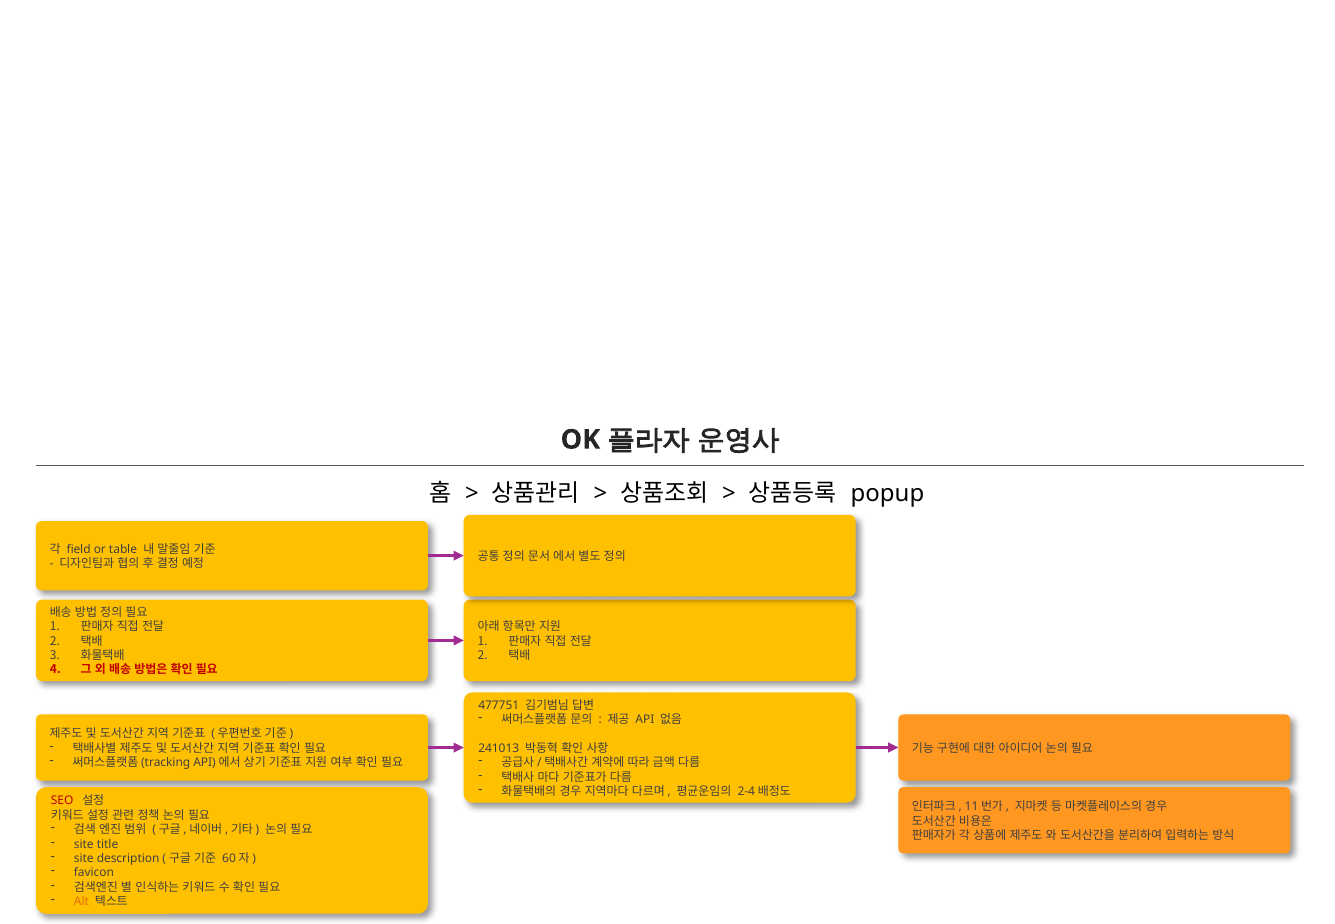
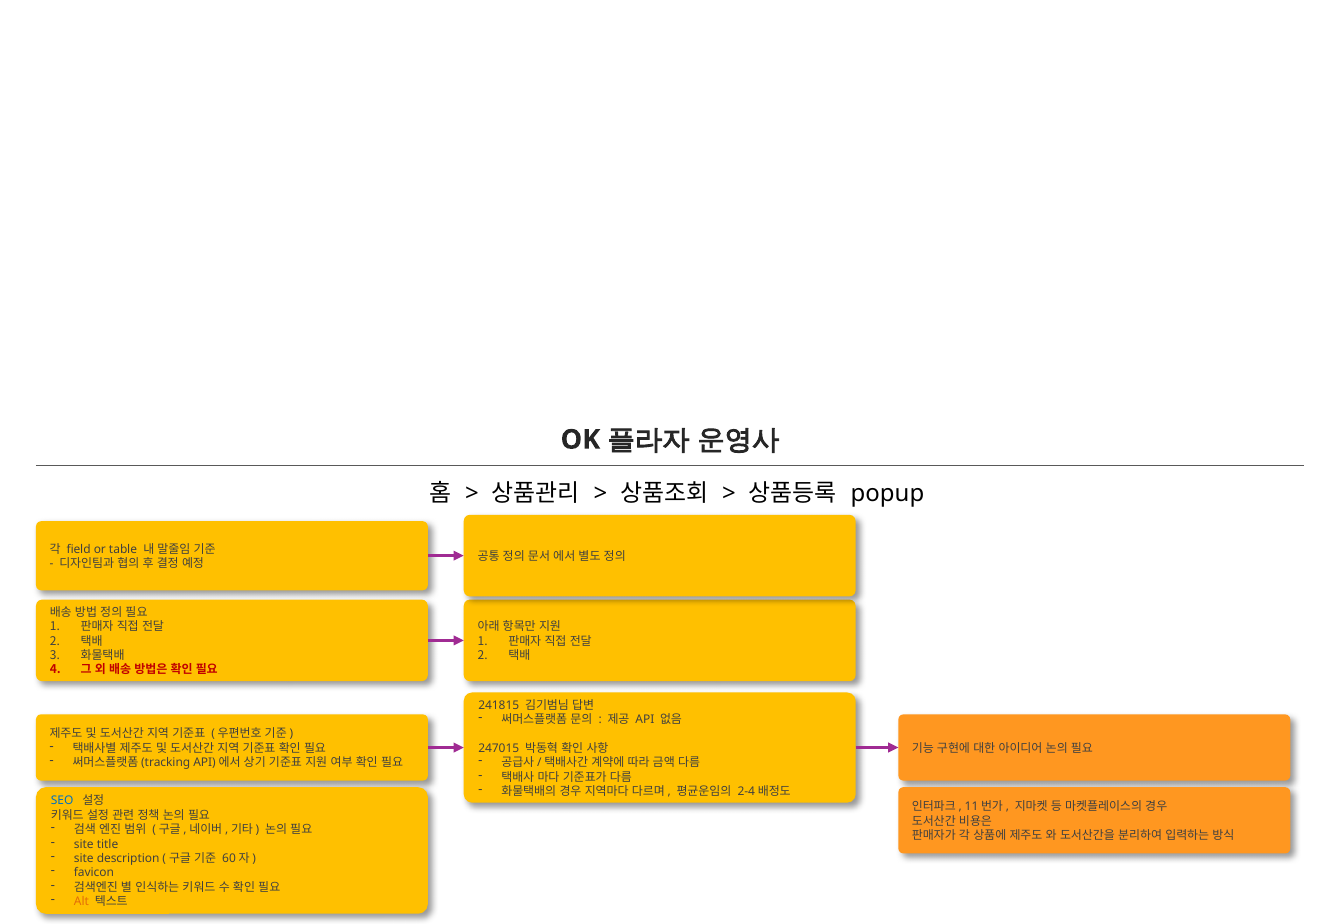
477751: 477751 -> 241815 (499, 705)
241013: 241013 -> 247015 (499, 749)
SEO colour: red -> blue (62, 801)
